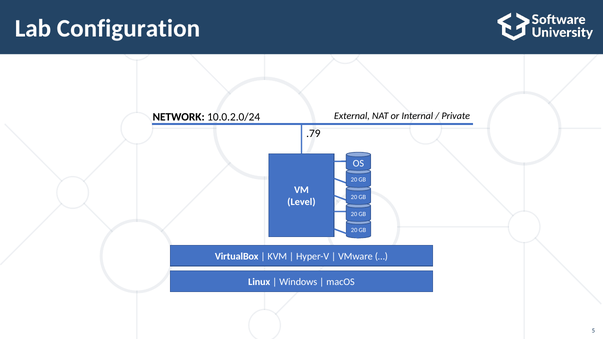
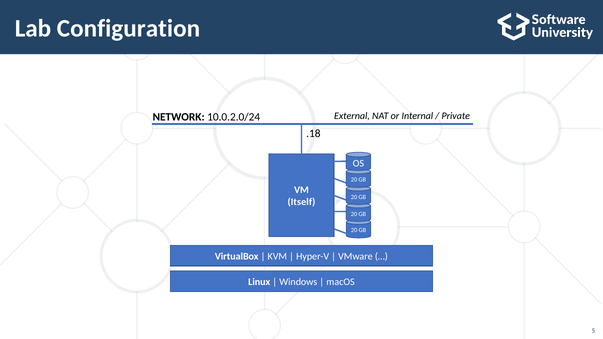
.79: .79 -> .18 (313, 134)
Level: Level -> Itself (301, 202)
